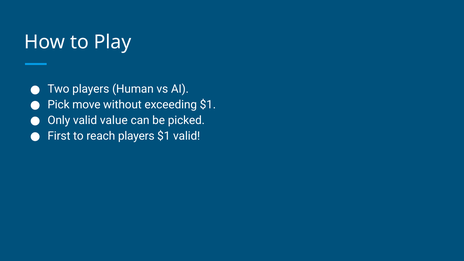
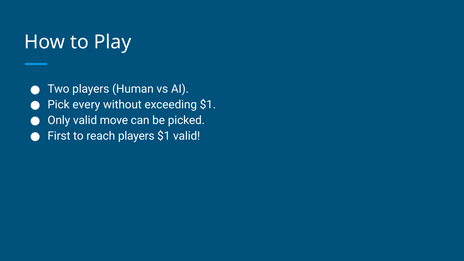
move: move -> every (86, 105)
value: value -> move (114, 120)
